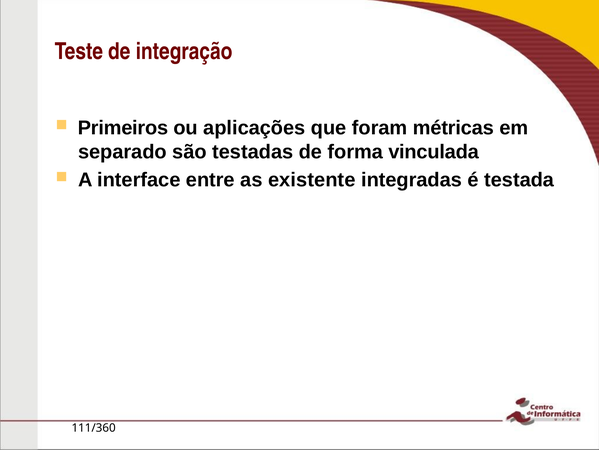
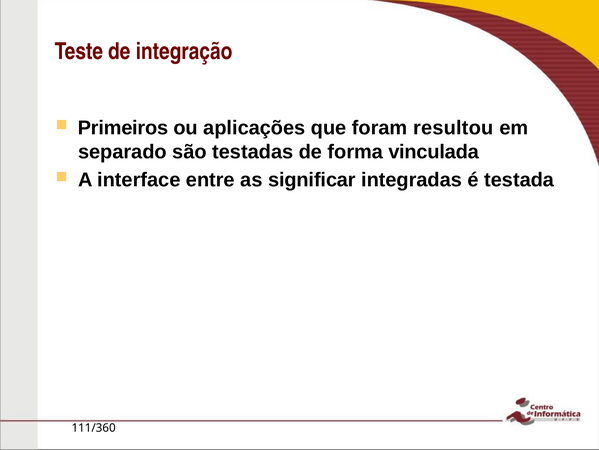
métricas: métricas -> resultou (453, 128)
existente: existente -> significar (312, 180)
